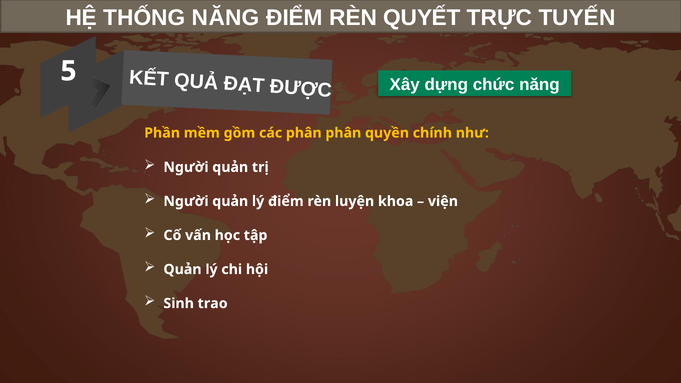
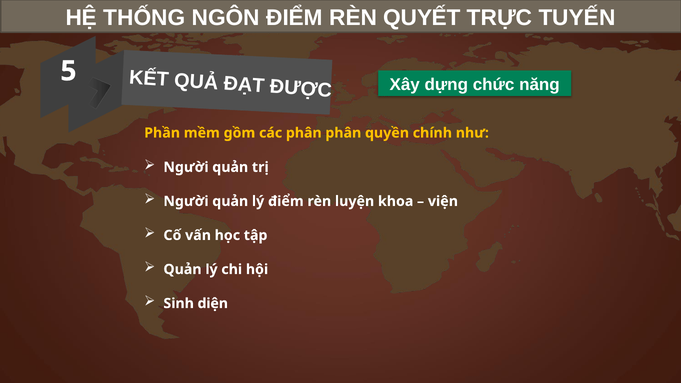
THỐNG NĂNG: NĂNG -> NGÔN (226, 18)
trao: trao -> diện (213, 303)
